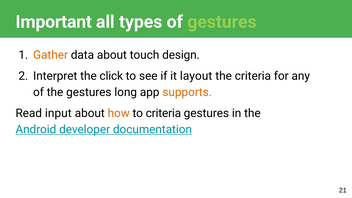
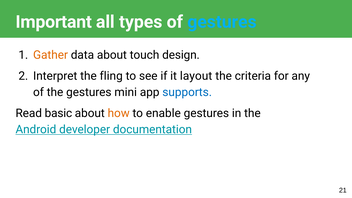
gestures colour: light green -> light blue (222, 22)
click: click -> fling (111, 76)
long: long -> mini (126, 92)
supports colour: orange -> blue (187, 92)
input: input -> basic (58, 113)
to criteria: criteria -> enable (163, 113)
